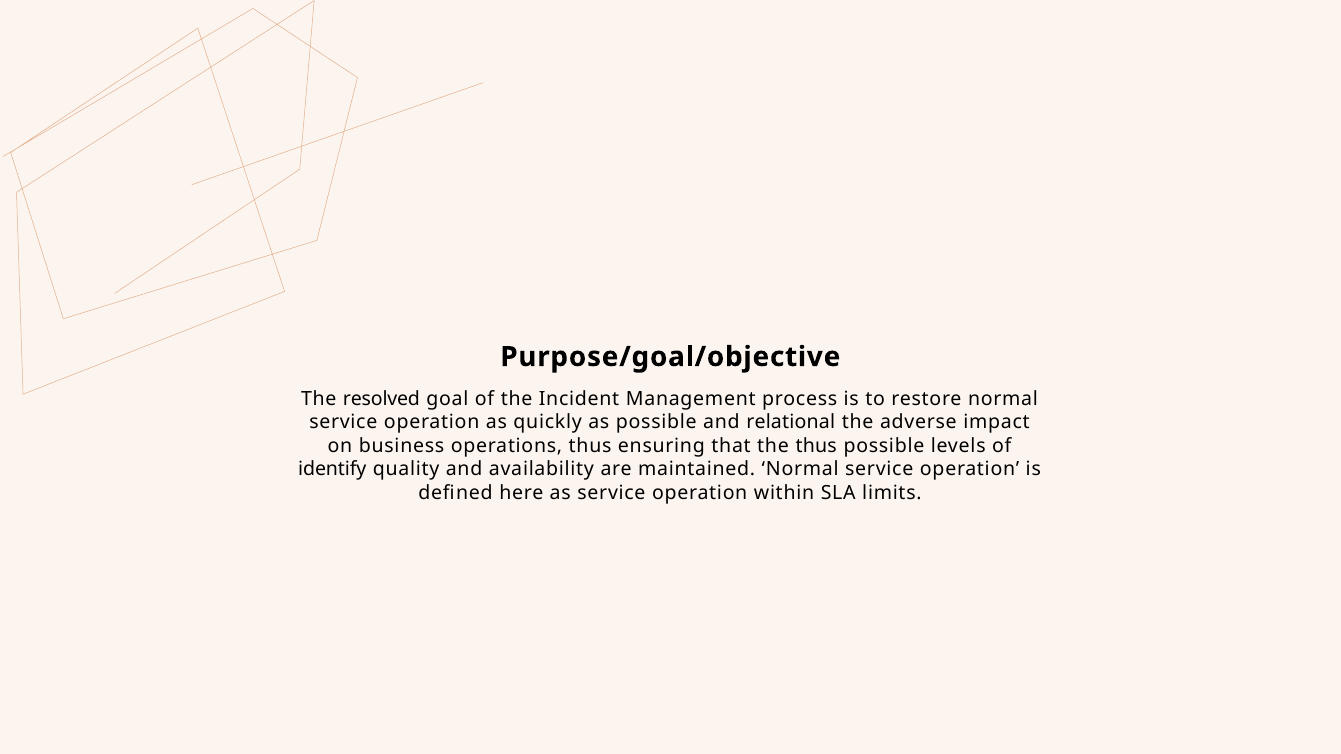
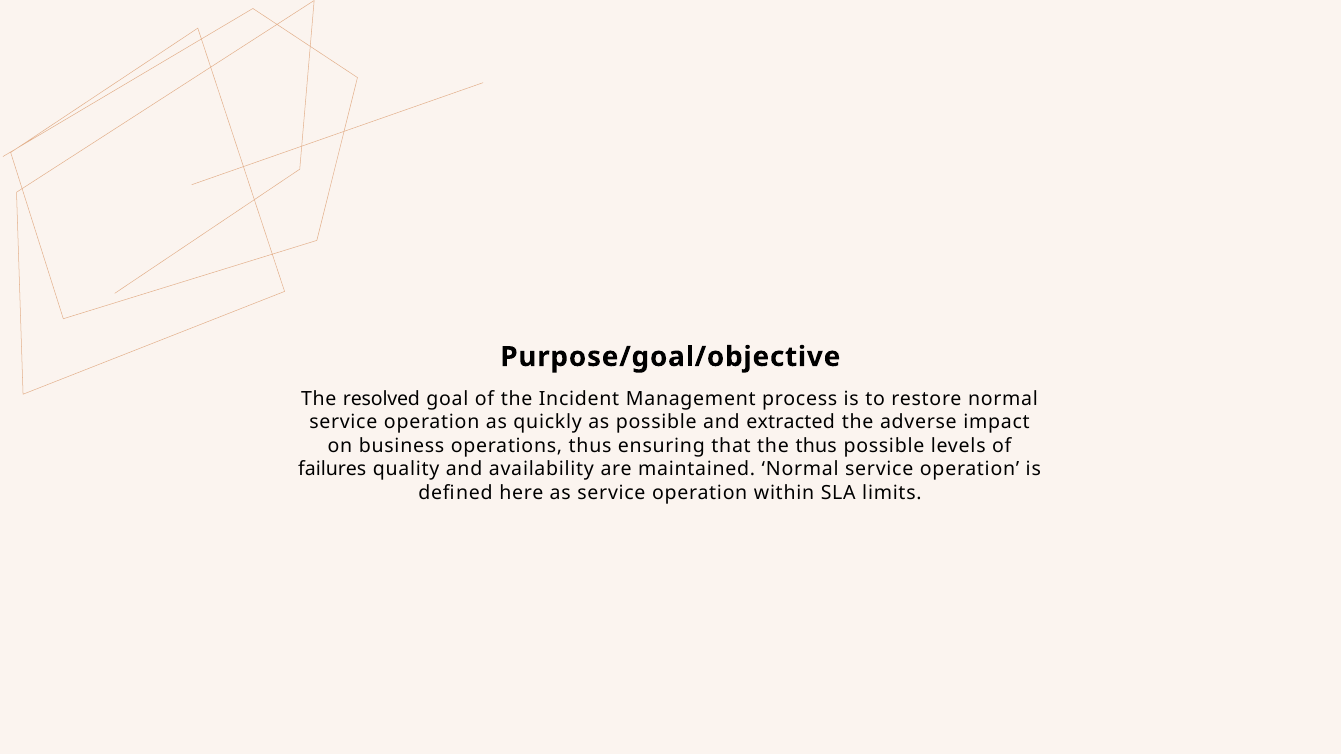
relational: relational -> extracted (791, 422)
identify: identify -> failures (332, 469)
